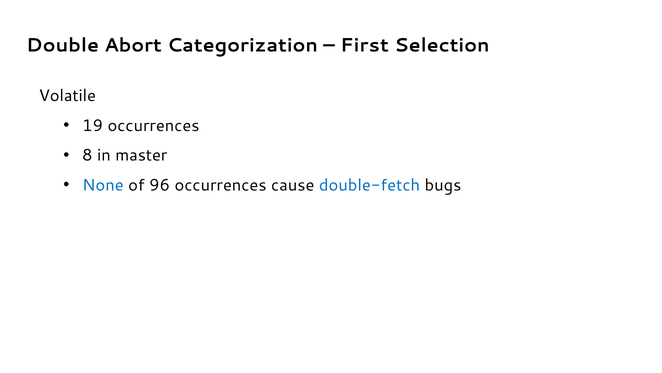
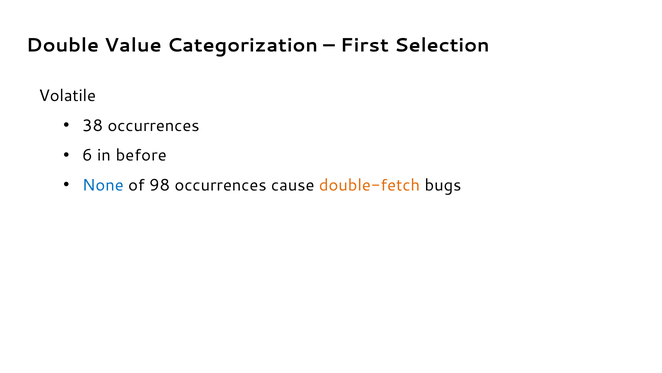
Abort: Abort -> Value (133, 45)
19: 19 -> 38 (93, 125)
8: 8 -> 6 (87, 155)
master: master -> before (141, 155)
96: 96 -> 98 (160, 185)
double-fetch colour: blue -> orange (370, 185)
